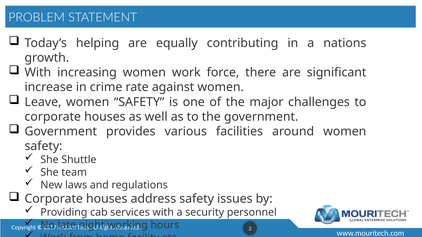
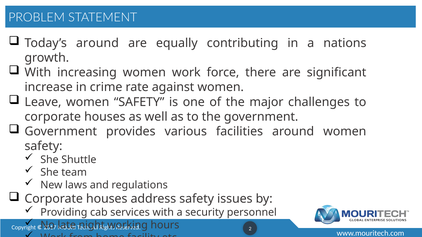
Today’s helping: helping -> around (97, 43)
